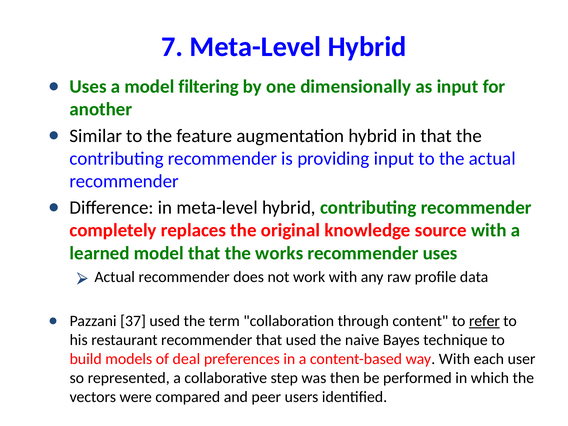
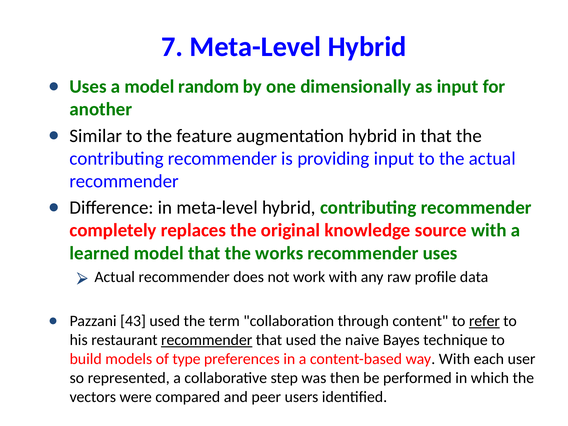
filtering: filtering -> random (209, 87)
37: 37 -> 43 (133, 321)
recommender underline: none -> present (207, 340)
deal: deal -> type (187, 359)
